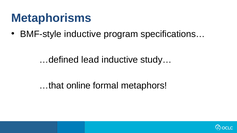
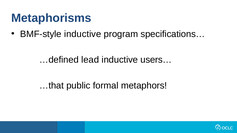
study…: study… -> users… (156, 60)
online: online -> public (78, 86)
